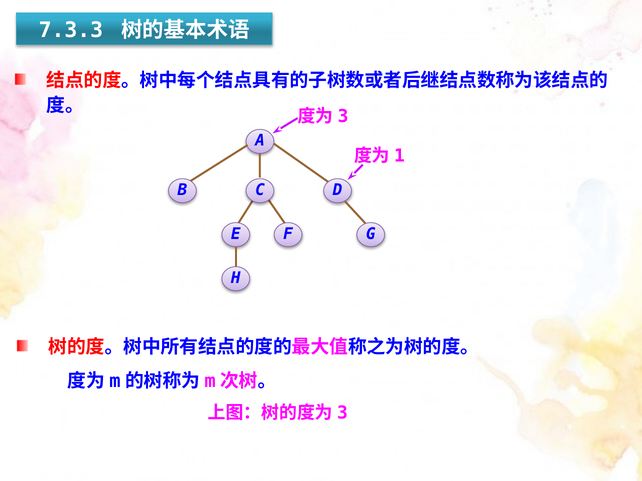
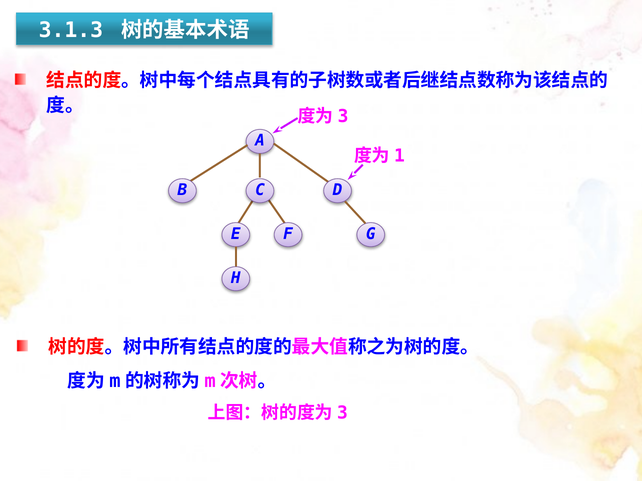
7.3.3: 7.3.3 -> 3.1.3 (71, 30)
